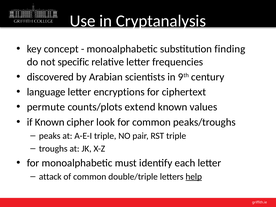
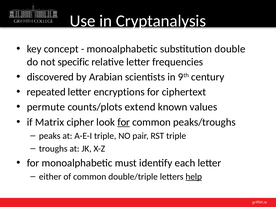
finding: finding -> double (230, 49)
language: language -> repeated (46, 92)
if Known: Known -> Matrix (50, 122)
for underline: none -> present (124, 122)
attack: attack -> either (50, 177)
